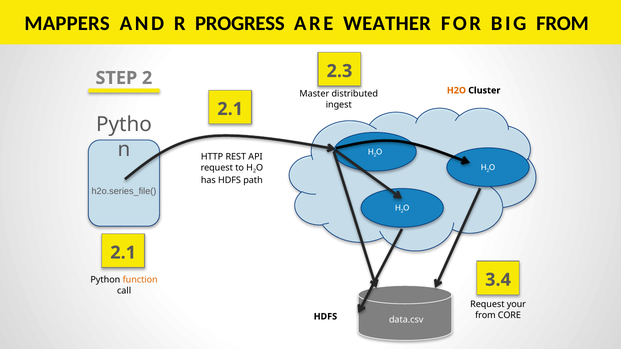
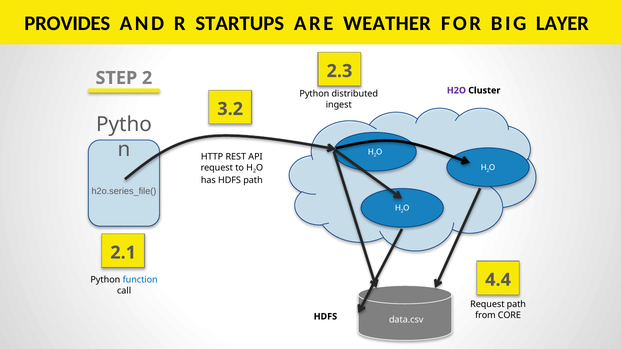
MAPPERS: MAPPERS -> PROVIDES (67, 23)
PROGRESS: PROGRESS -> STARTUPS (240, 23)
BIG FROM: FROM -> LAYER (562, 23)
H2O colour: orange -> purple (456, 90)
Master: Master -> Python (314, 94)
2.1: 2.1 -> 3.2 (230, 109)
3.4: 3.4 -> 4.4 (498, 280)
function colour: orange -> blue (140, 280)
Request your: your -> path (516, 305)
